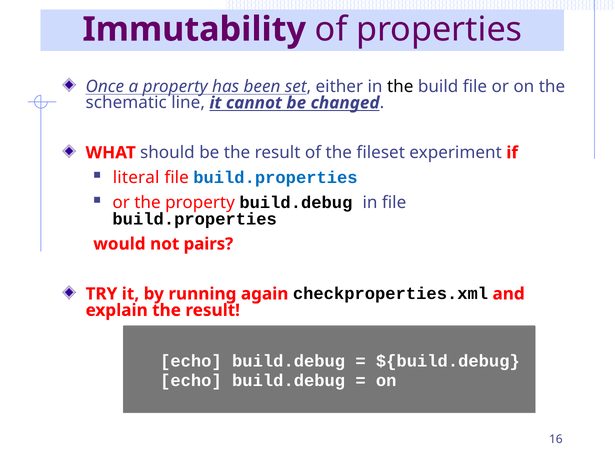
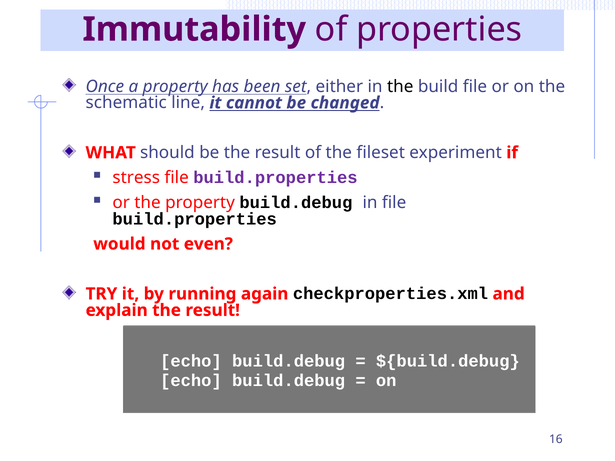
literal: literal -> stress (136, 178)
build.properties colour: blue -> purple (275, 178)
pairs: pairs -> even (208, 244)
